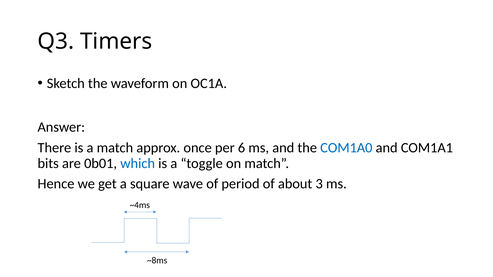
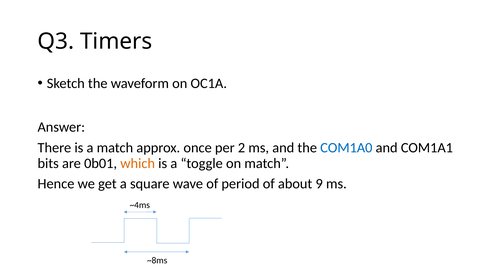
6: 6 -> 2 (242, 148)
which colour: blue -> orange (138, 163)
3: 3 -> 9 (319, 184)
